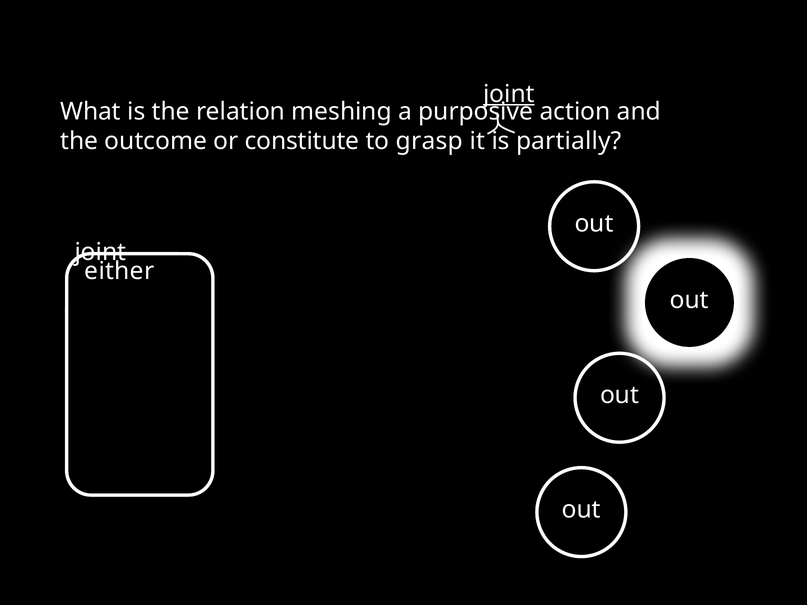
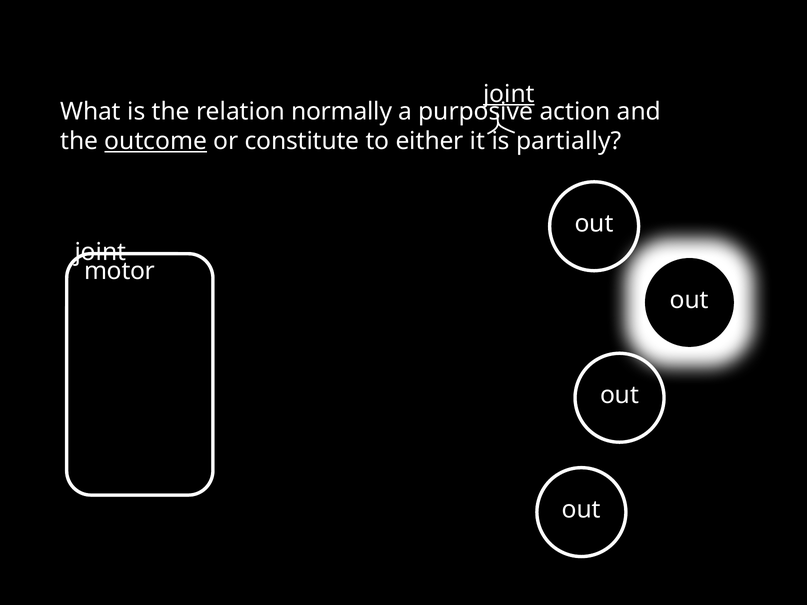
meshing: meshing -> normally (342, 112)
outcome underline: none -> present (156, 141)
grasp: grasp -> either (430, 141)
either: either -> motor (120, 271)
